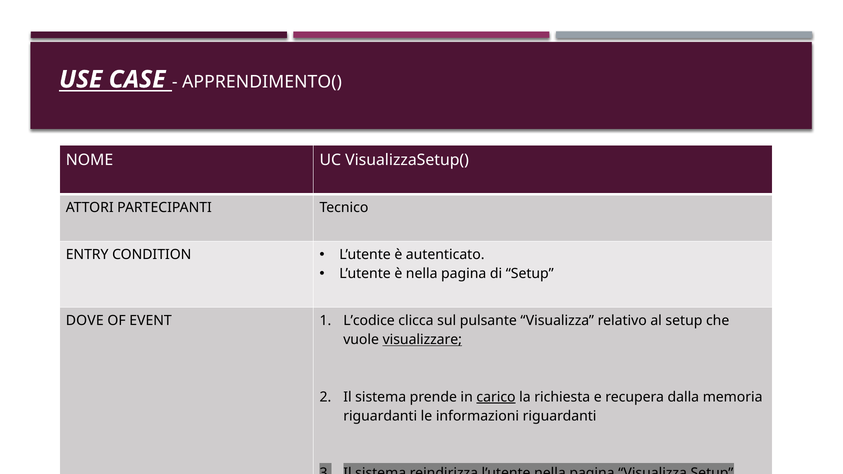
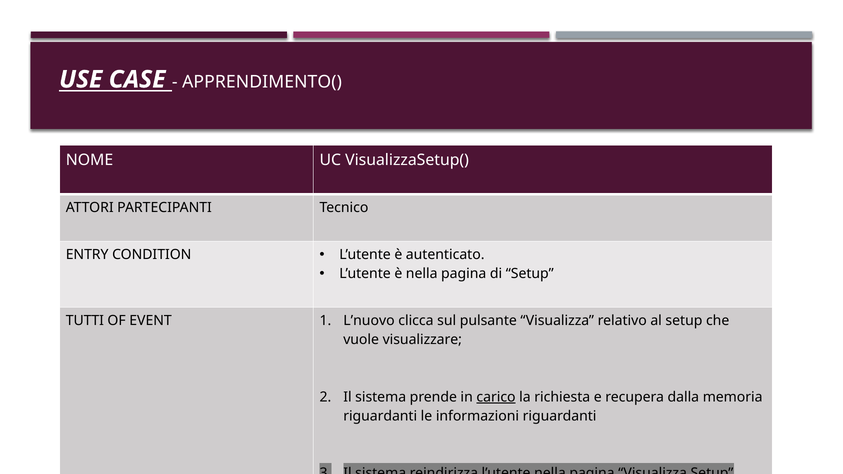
DOVE: DOVE -> TUTTI (85, 321)
L’codice: L’codice -> L’nuovo (369, 321)
visualizzare underline: present -> none (422, 340)
